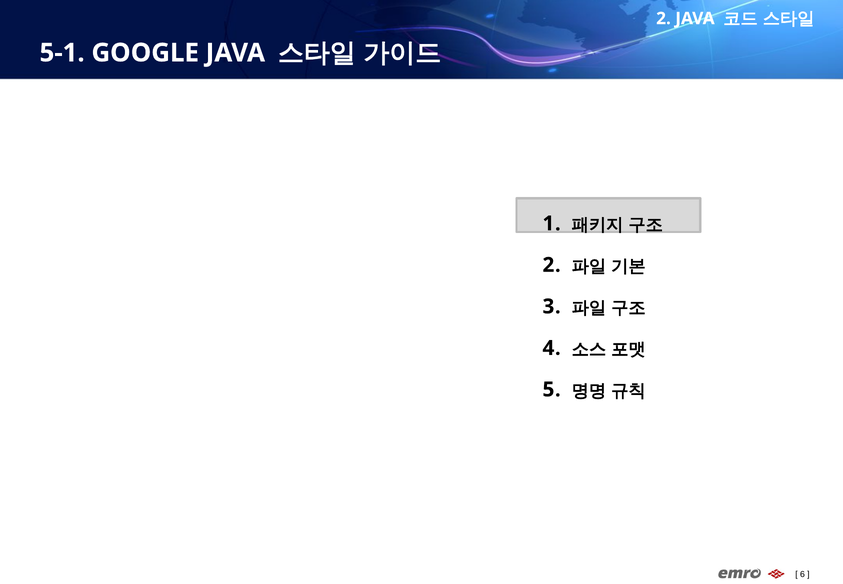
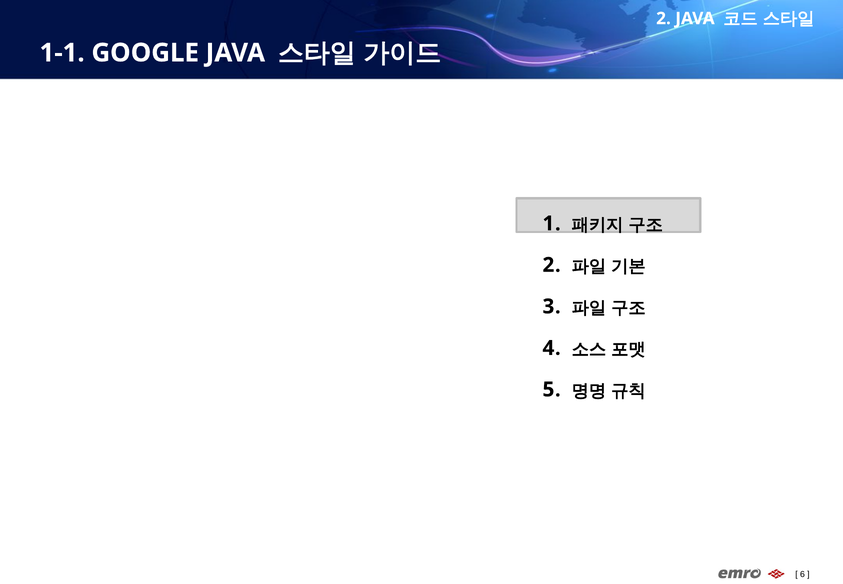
5-1: 5-1 -> 1-1 (62, 53)
